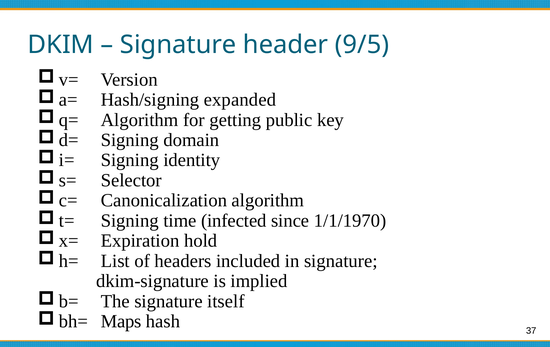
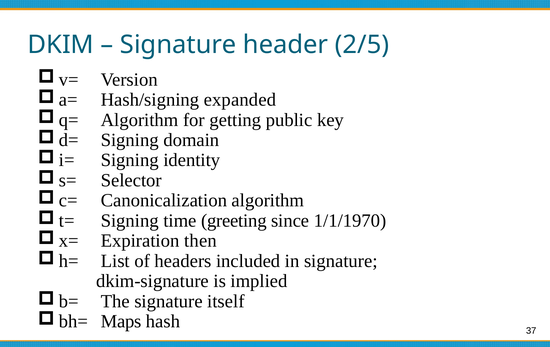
9/5: 9/5 -> 2/5 (362, 45)
infected: infected -> greeting (234, 220)
hold: hold -> then (201, 240)
